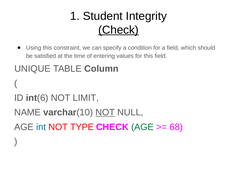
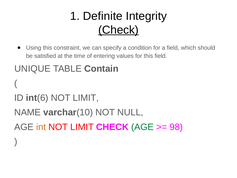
Student: Student -> Definite (103, 16)
Column: Column -> Contain (101, 69)
NOT underline: present -> none (105, 112)
int colour: blue -> orange (41, 127)
TYPE: TYPE -> LIMIT (82, 127)
68: 68 -> 98 (176, 127)
